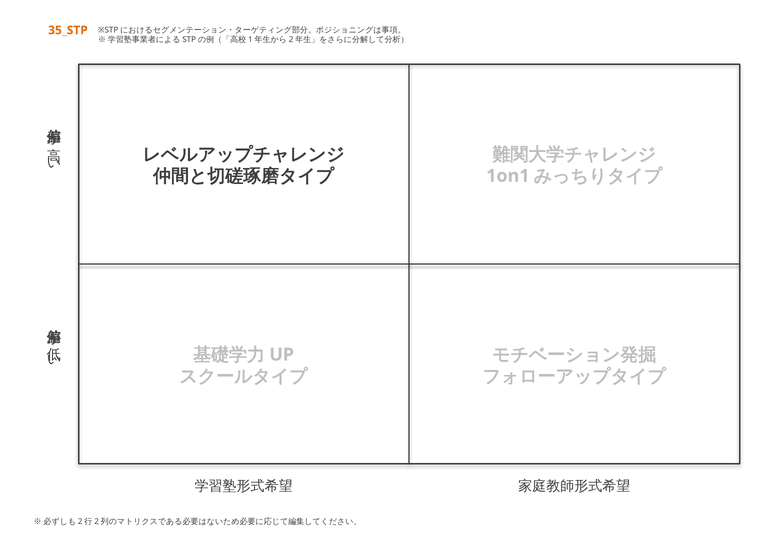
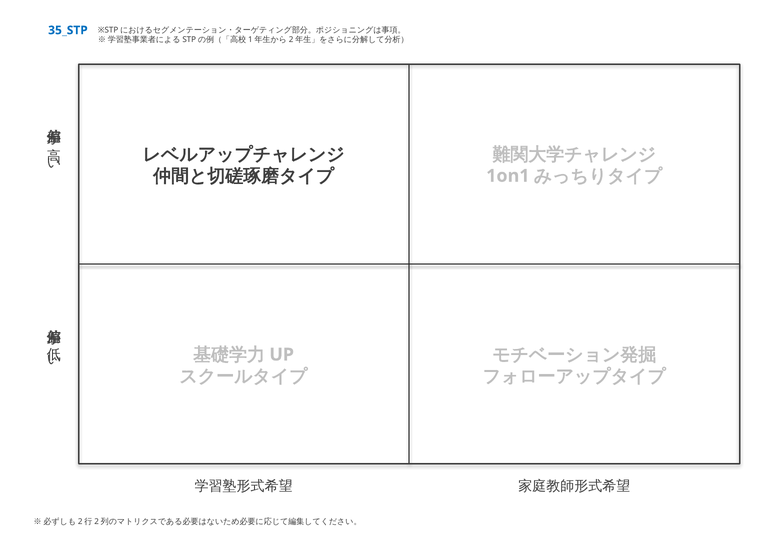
35_STP colour: orange -> blue (68, 30)
